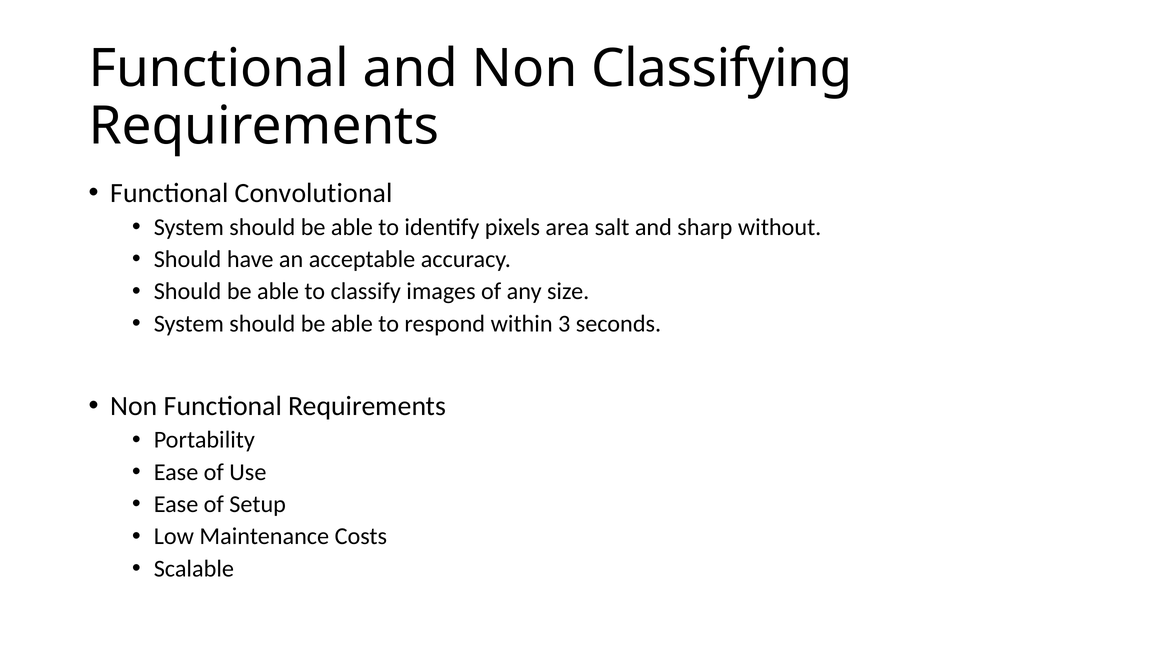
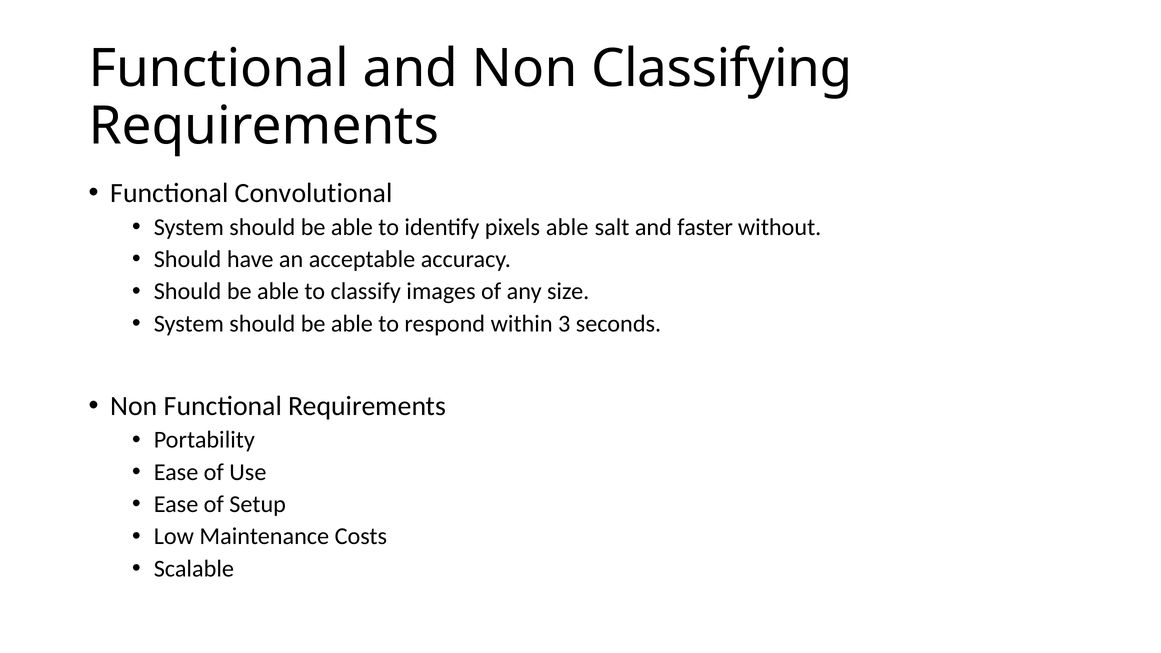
pixels area: area -> able (567, 227)
sharp: sharp -> faster (705, 227)
